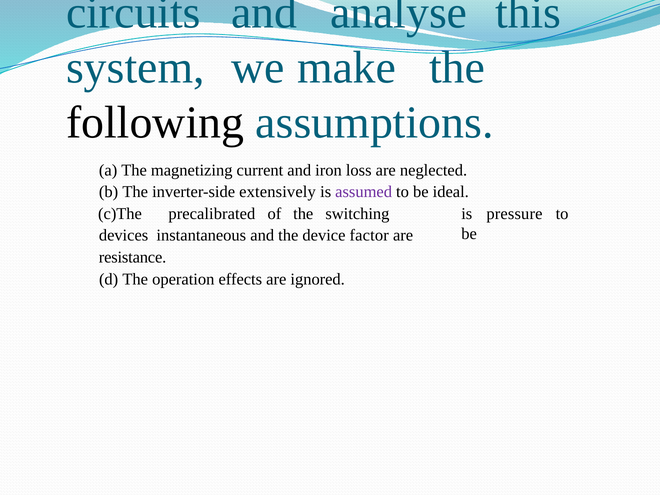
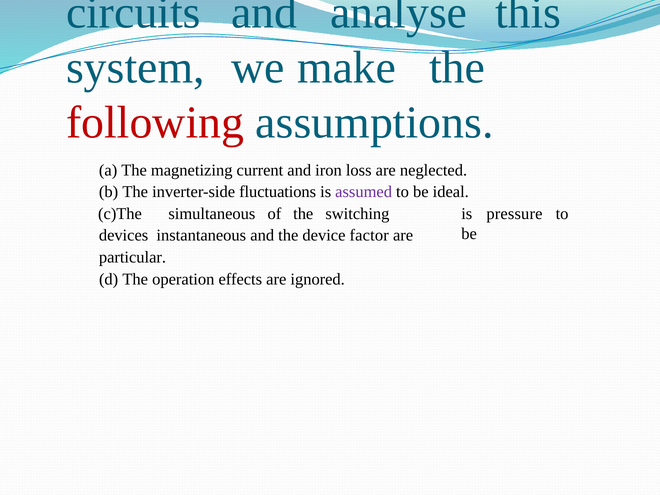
following colour: black -> red (155, 123)
extensively: extensively -> fluctuations (278, 192)
precalibrated: precalibrated -> simultaneous (212, 214)
resistance: resistance -> particular (132, 257)
